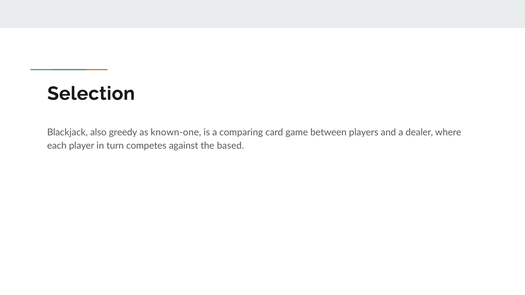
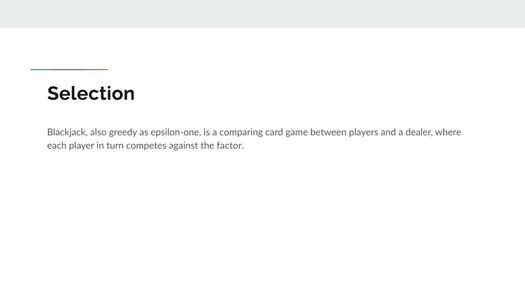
known-one: known-one -> epsilon-one (176, 133)
based: based -> factor (230, 146)
